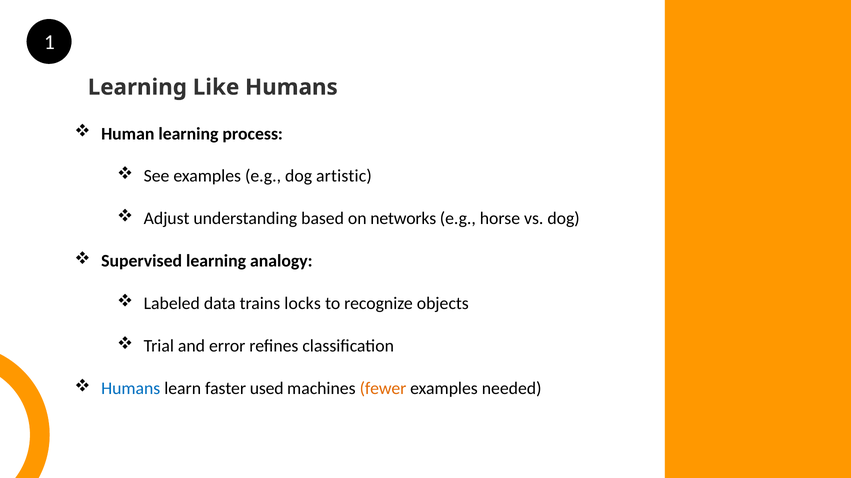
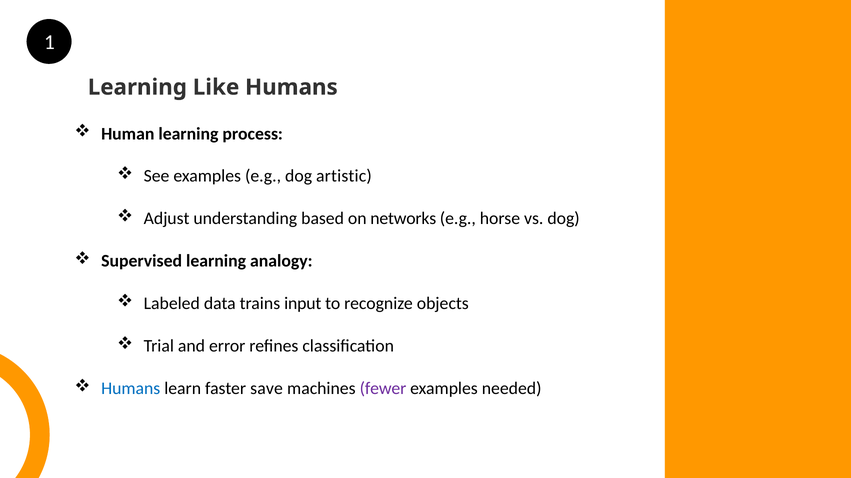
locks: locks -> input (303, 304)
used: used -> save (267, 389)
fewer colour: orange -> purple (383, 389)
